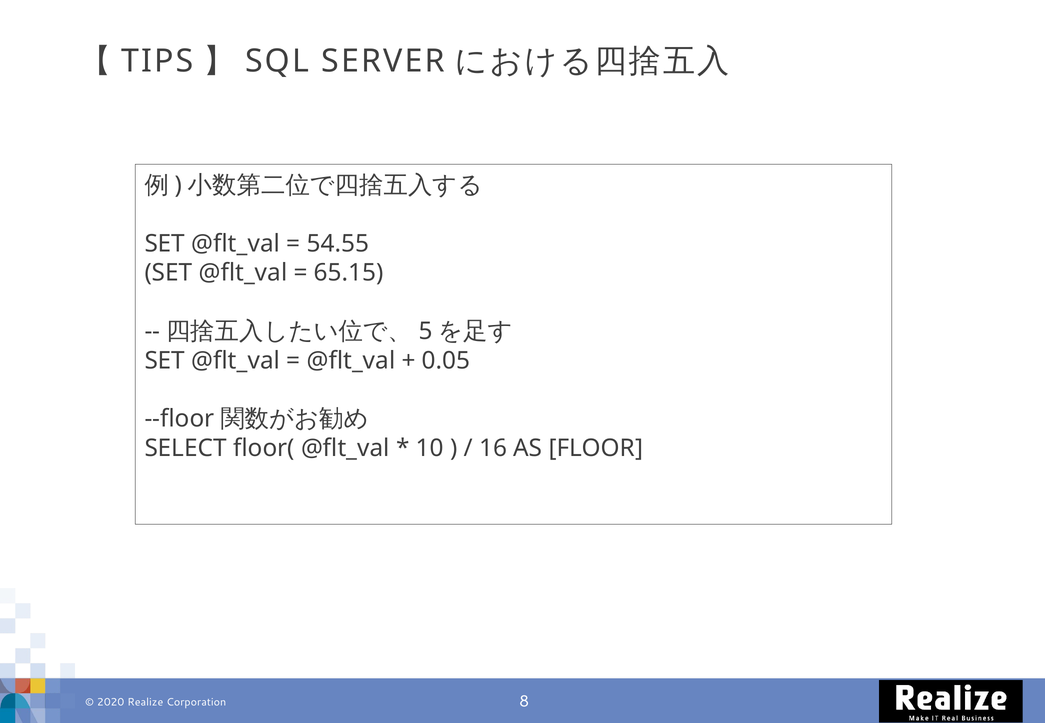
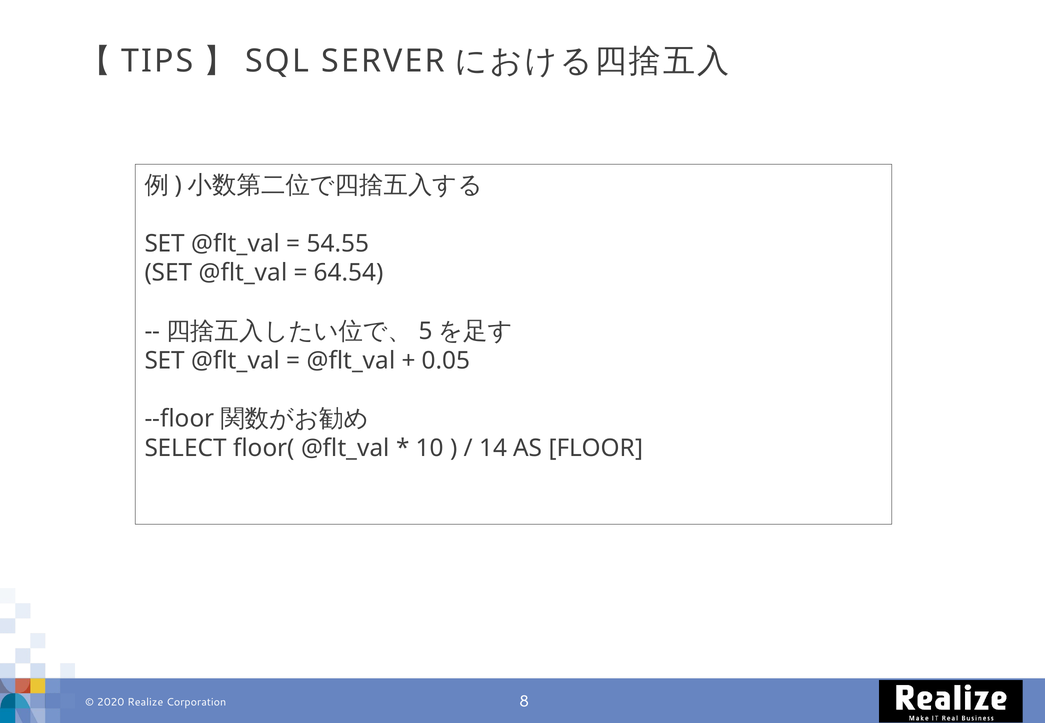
65.15: 65.15 -> 64.54 (349, 273)
16: 16 -> 14 (493, 448)
